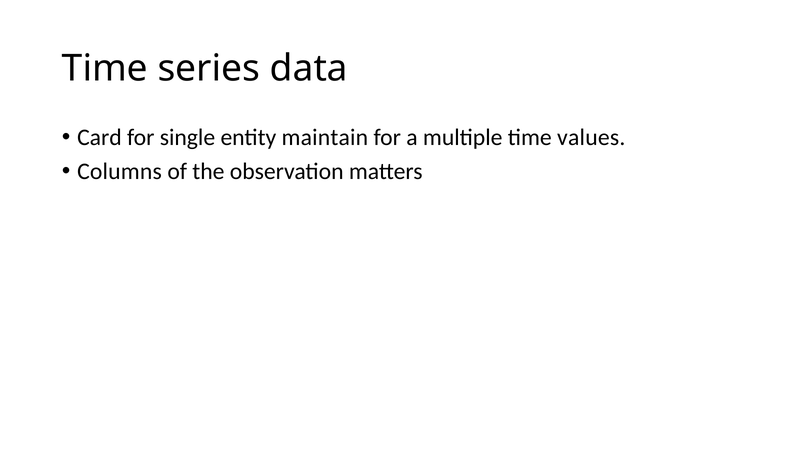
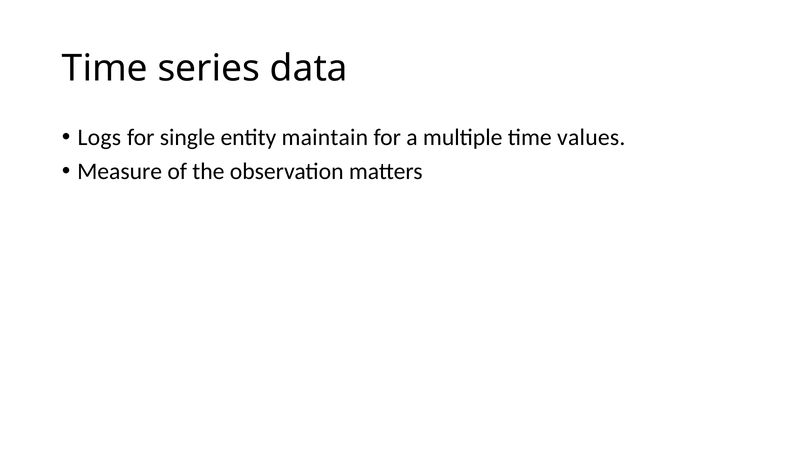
Card: Card -> Logs (99, 137)
Columns: Columns -> Measure (120, 171)
